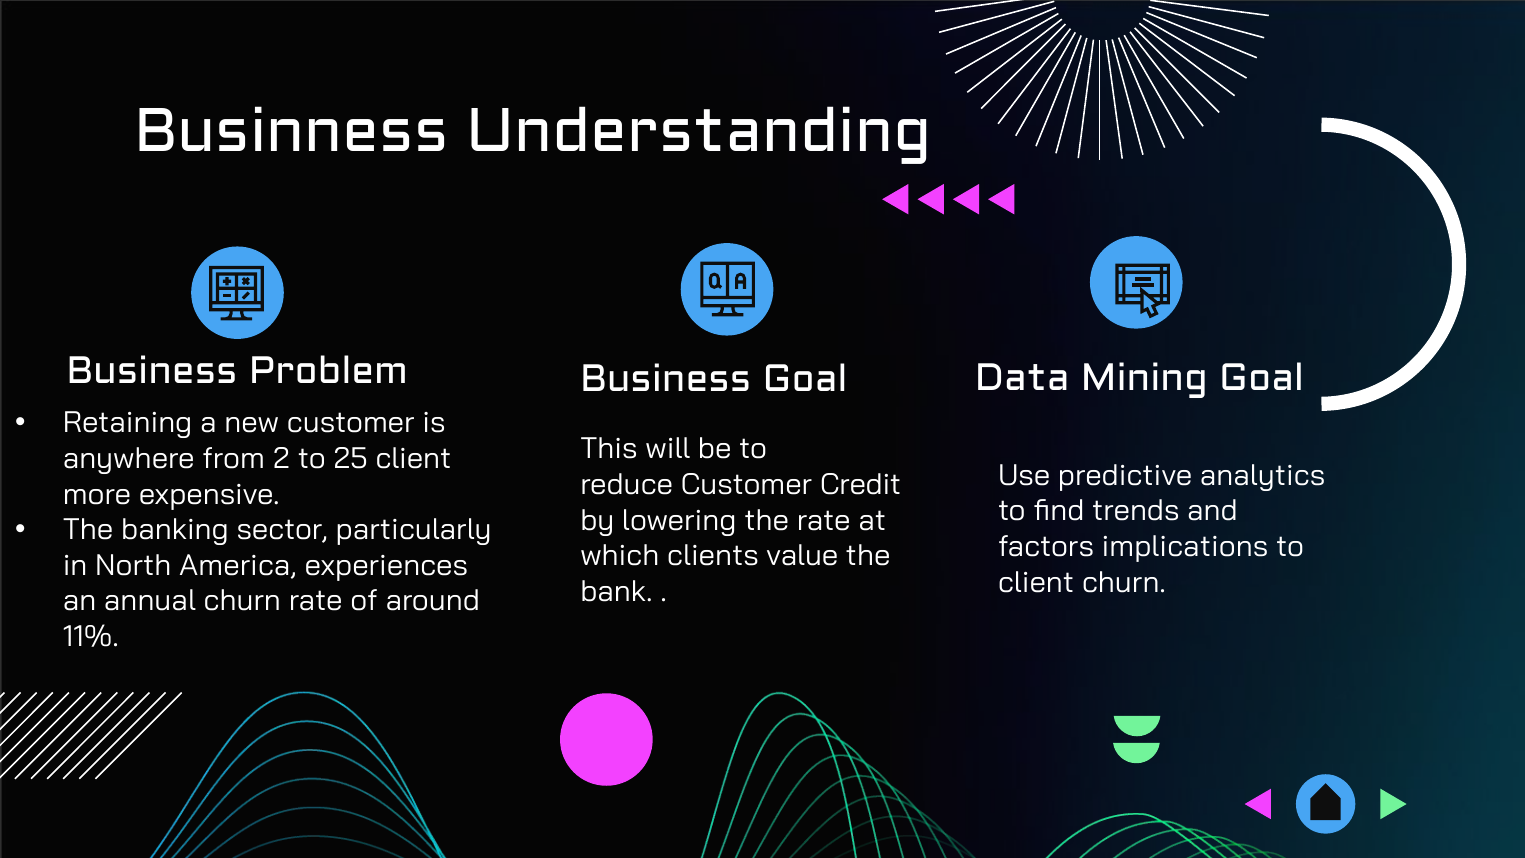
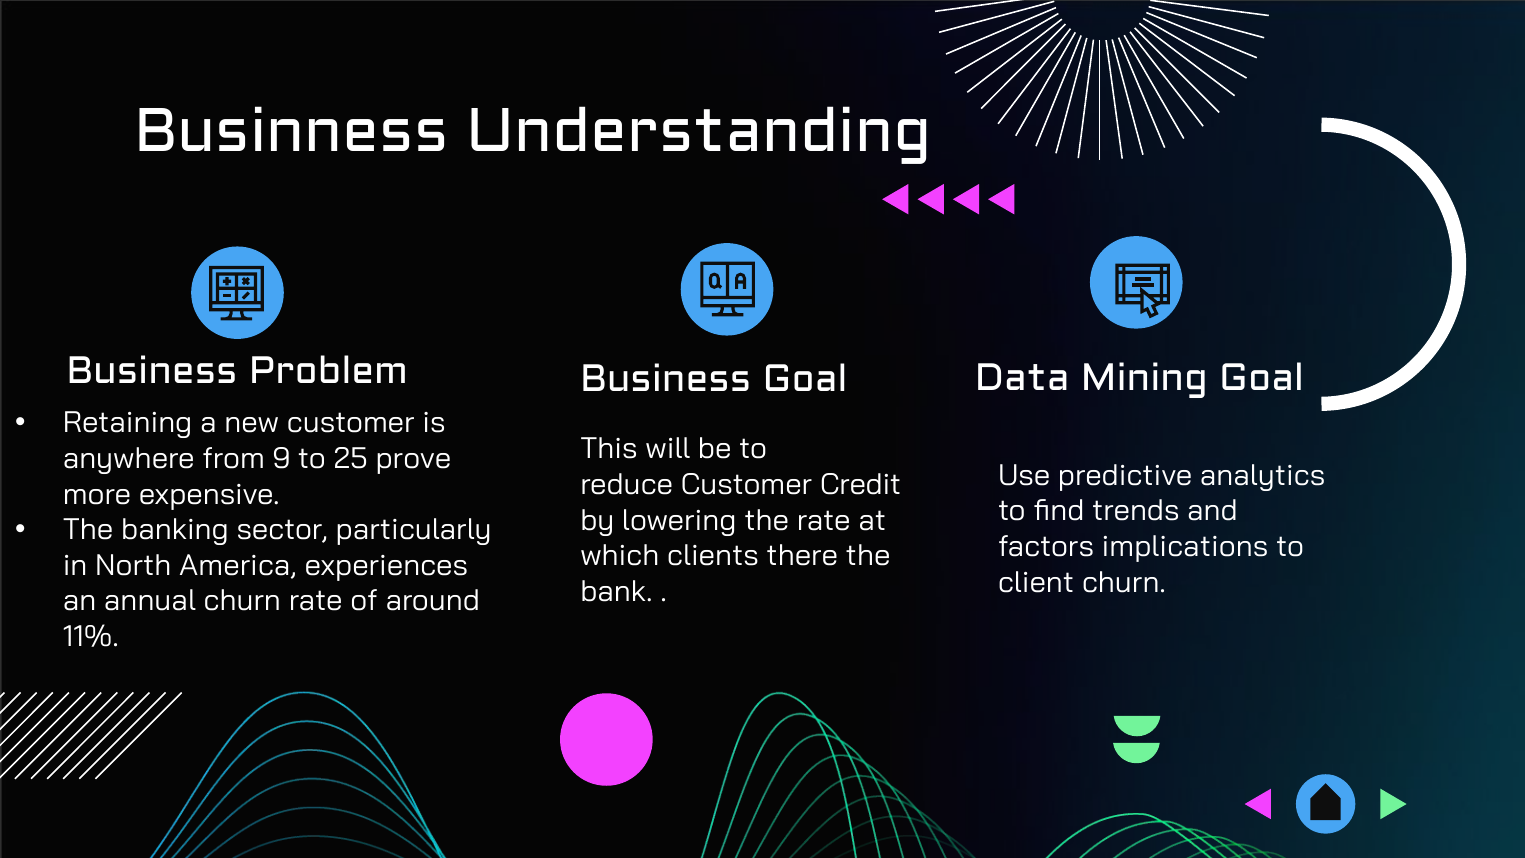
2: 2 -> 9 (282, 459)
25 client: client -> prove (413, 459)
value: value -> there (802, 556)
